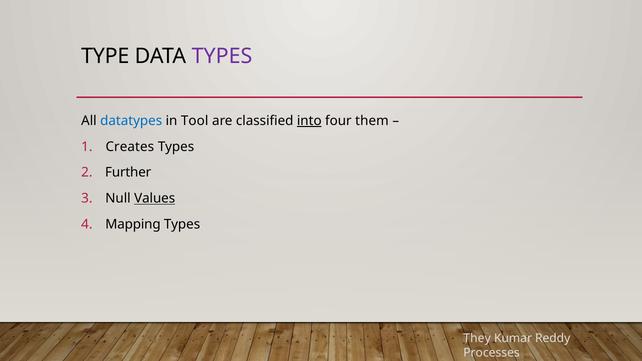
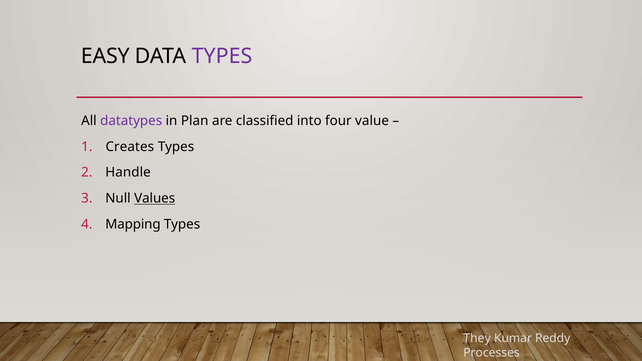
TYPE: TYPE -> EASY (105, 56)
datatypes colour: blue -> purple (131, 121)
Tool: Tool -> Plan (195, 121)
into underline: present -> none (309, 121)
them: them -> value (372, 121)
Further: Further -> Handle (128, 173)
